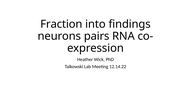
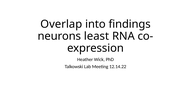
Fraction: Fraction -> Overlap (61, 24)
pairs: pairs -> least (97, 36)
